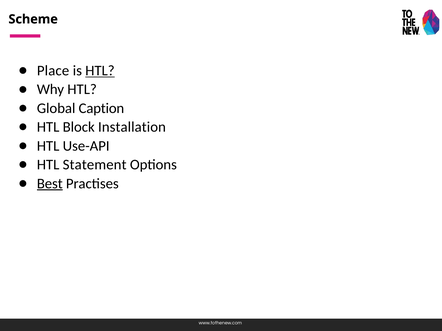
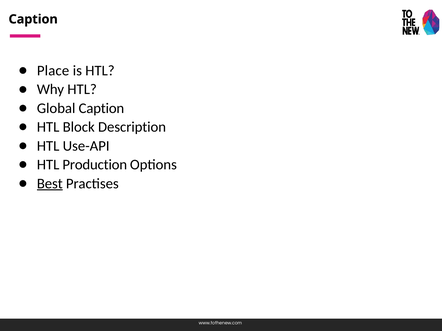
Scheme: Scheme -> Caption (33, 19)
HTL underline: present -> none (100, 71)
Installation: Installation -> Description (132, 127)
Statement: Statement -> Production (95, 165)
